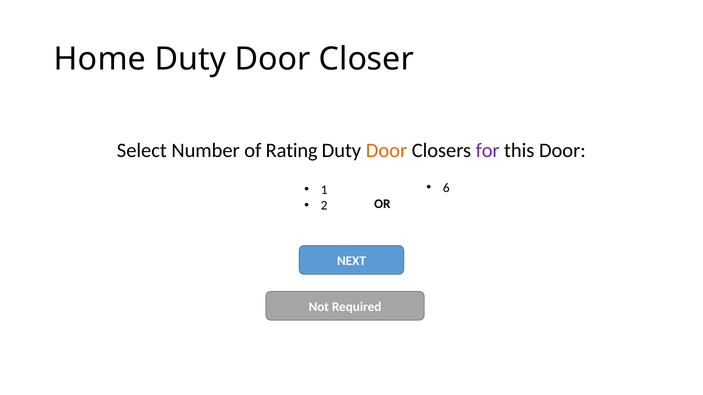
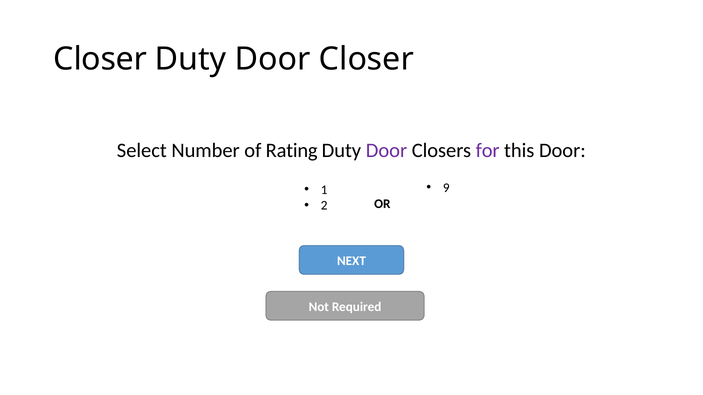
Home: Home -> Closer (100, 59)
Door colour: orange -> purple (386, 151)
6: 6 -> 9 (446, 188)
